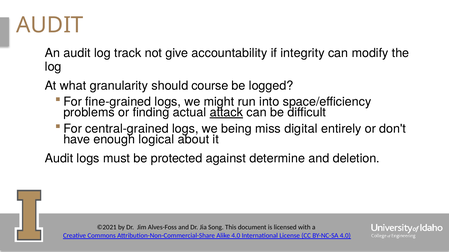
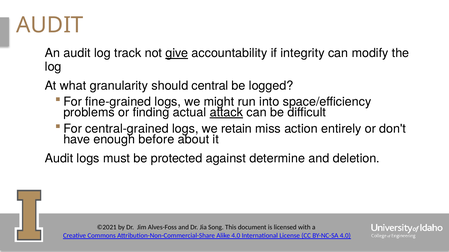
give underline: none -> present (177, 53)
course: course -> central (210, 86)
being: being -> retain (237, 129)
digital: digital -> action (301, 129)
logical: logical -> before (156, 140)
